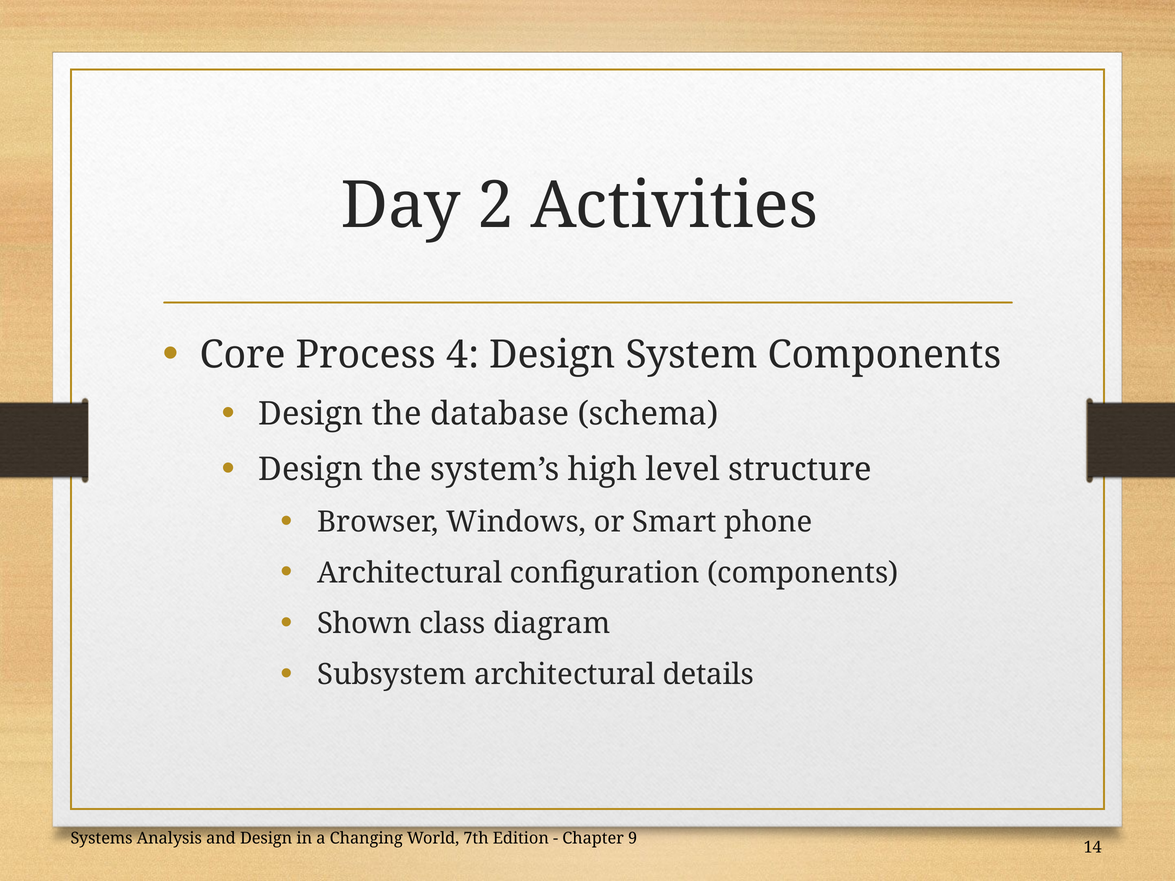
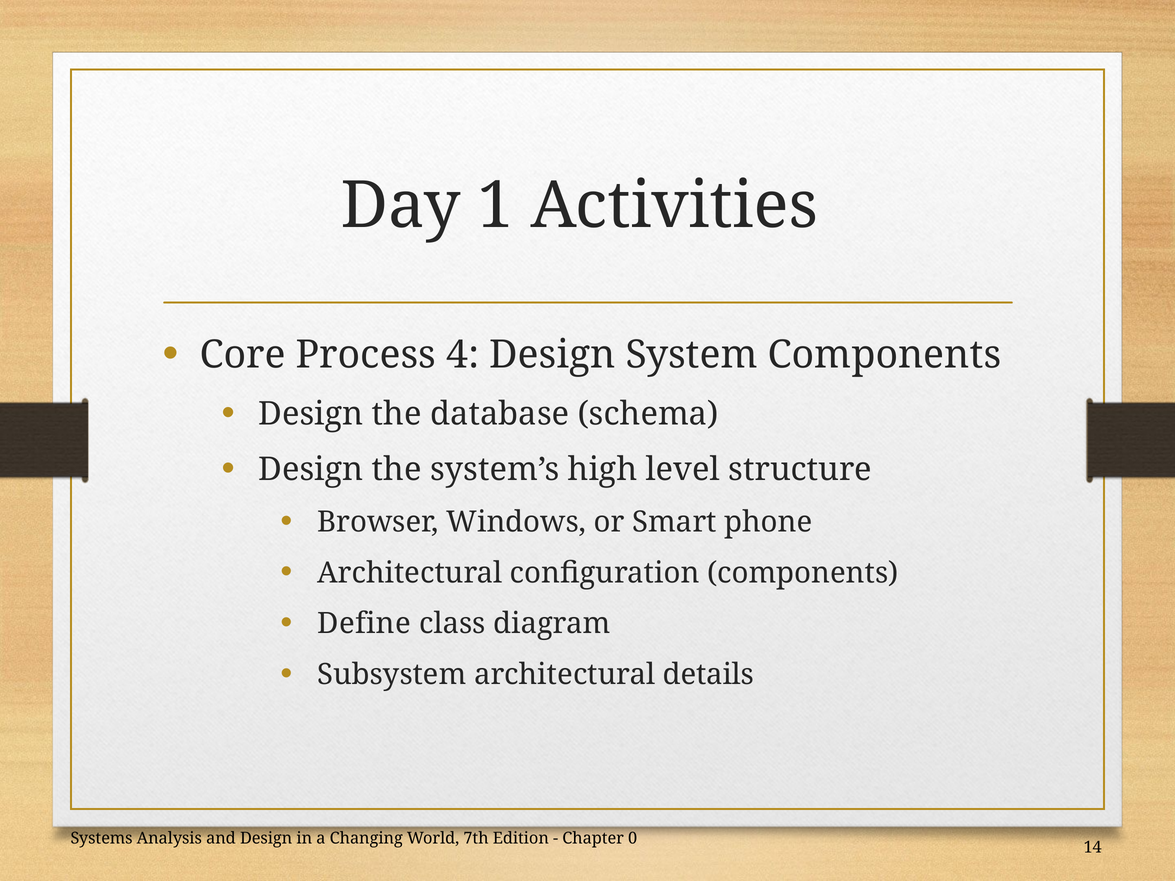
2: 2 -> 1 (496, 206)
Shown: Shown -> Define (364, 624)
9: 9 -> 0 (633, 839)
